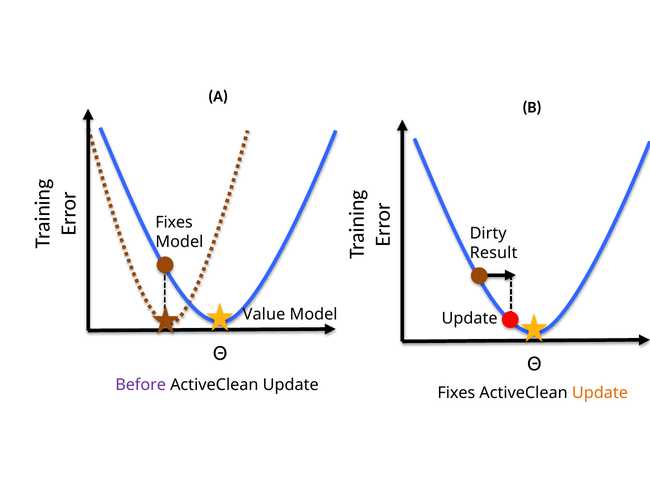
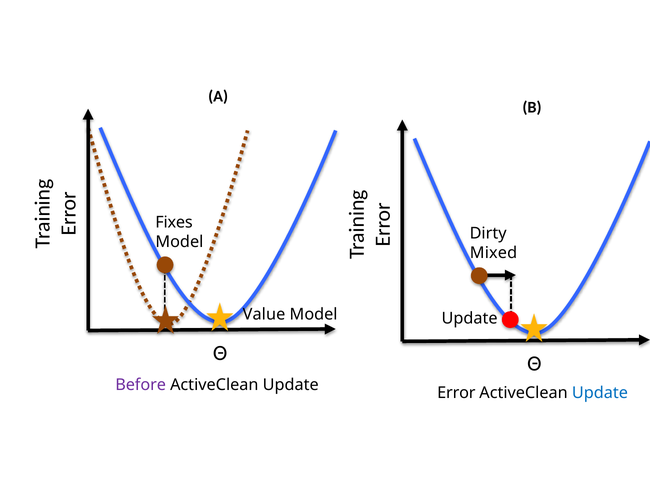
Result: Result -> Mixed (494, 253)
Update Fixes: Fixes -> Error (456, 393)
Update colour: orange -> blue (600, 393)
